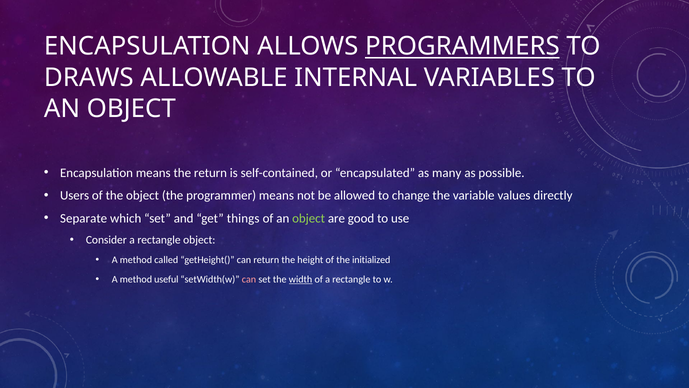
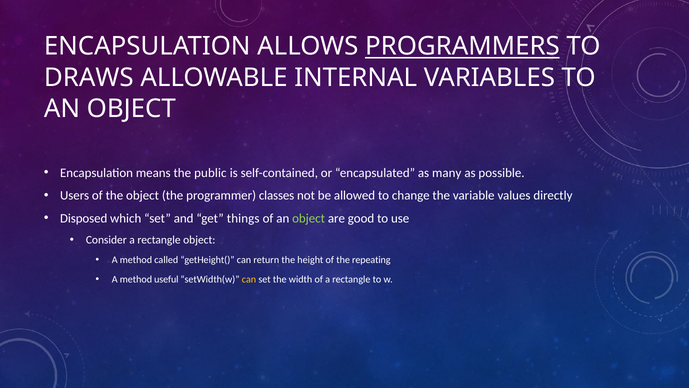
the return: return -> public (210, 173)
programmer means: means -> classes (277, 195)
Separate: Separate -> Disposed (84, 218)
initialized: initialized -> repeating (371, 260)
can colour: pink -> yellow (249, 279)
width underline: present -> none (301, 279)
